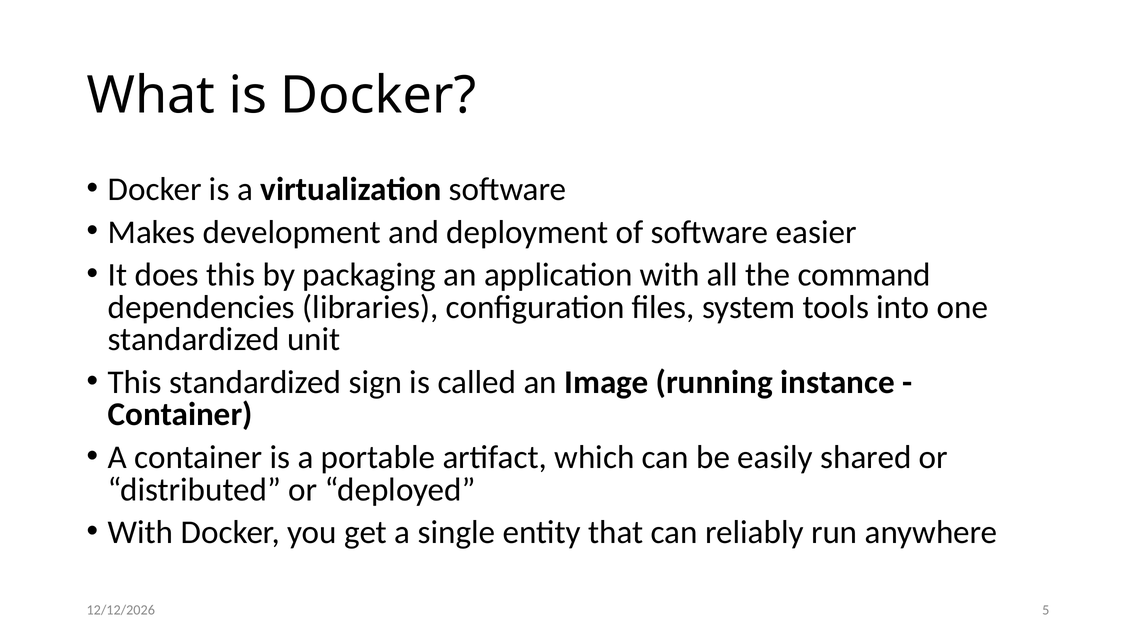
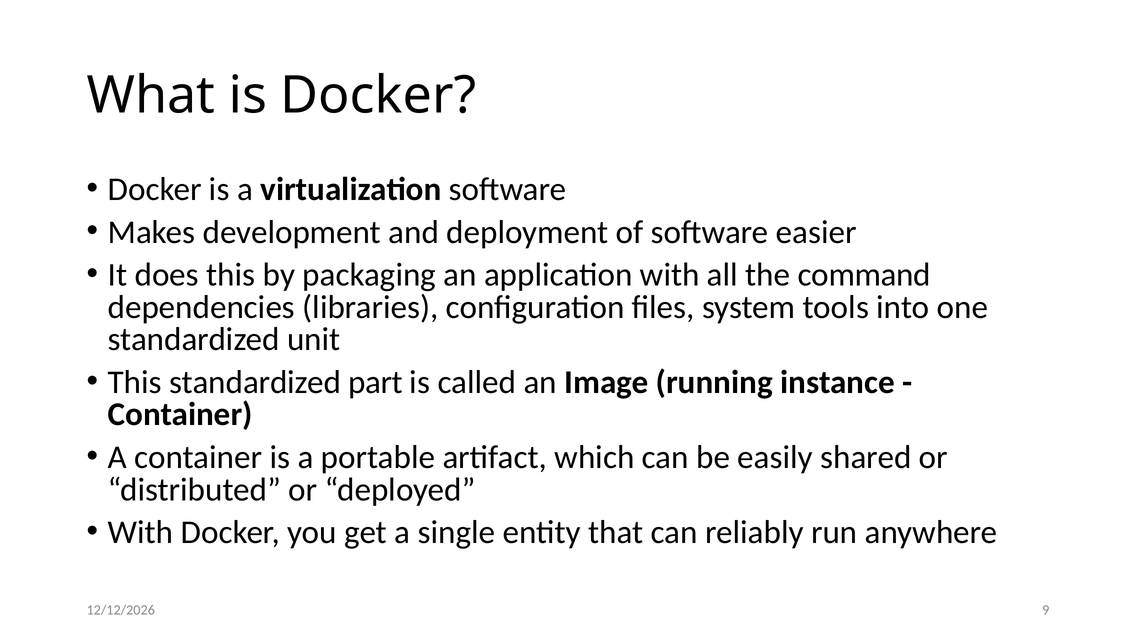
sign: sign -> part (376, 382)
5: 5 -> 9 (1046, 610)
